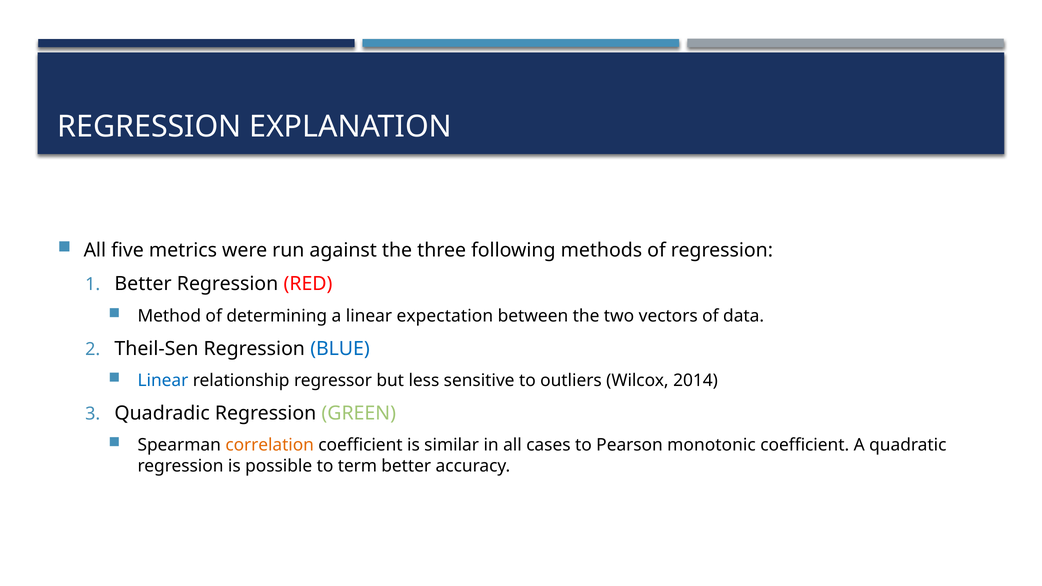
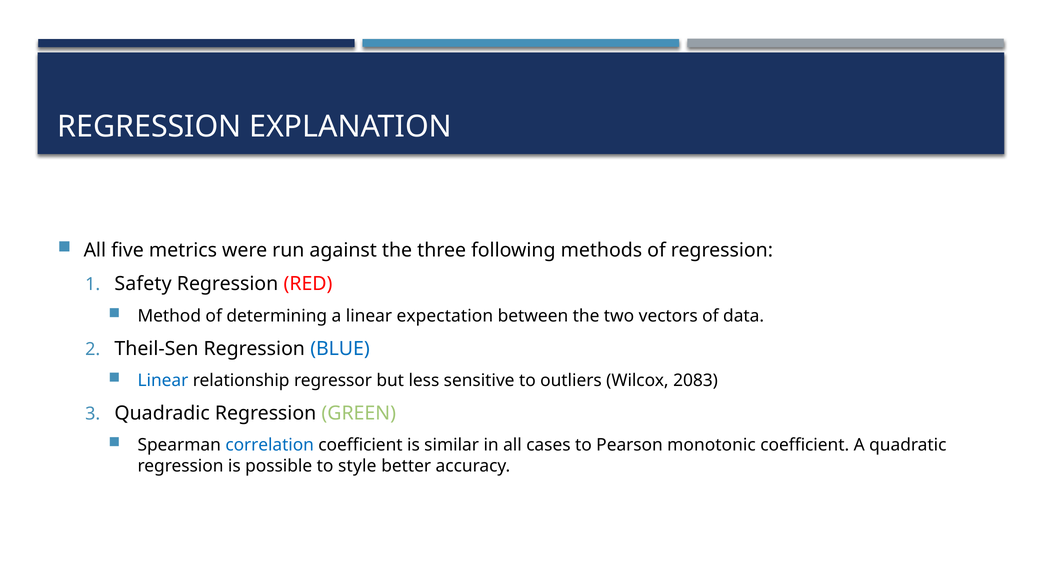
Better: Better -> Safety (143, 284)
2014: 2014 -> 2083 (696, 381)
correlation colour: orange -> blue (270, 445)
term: term -> style (357, 466)
